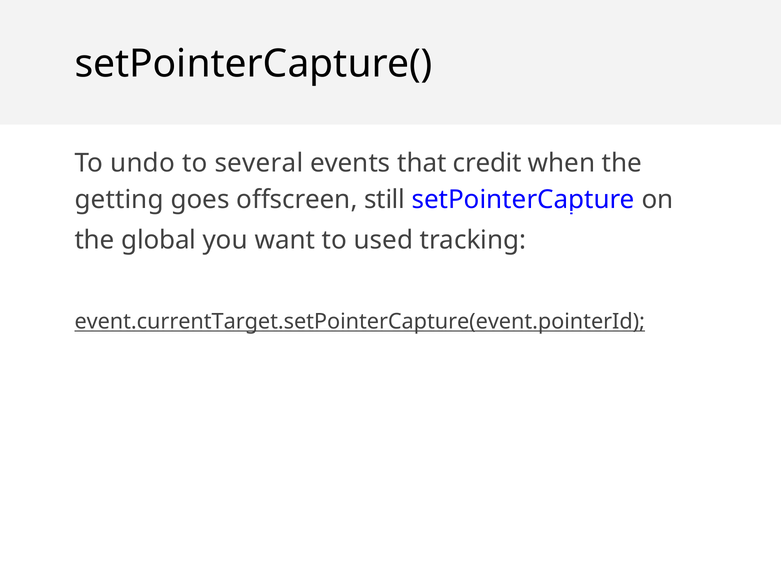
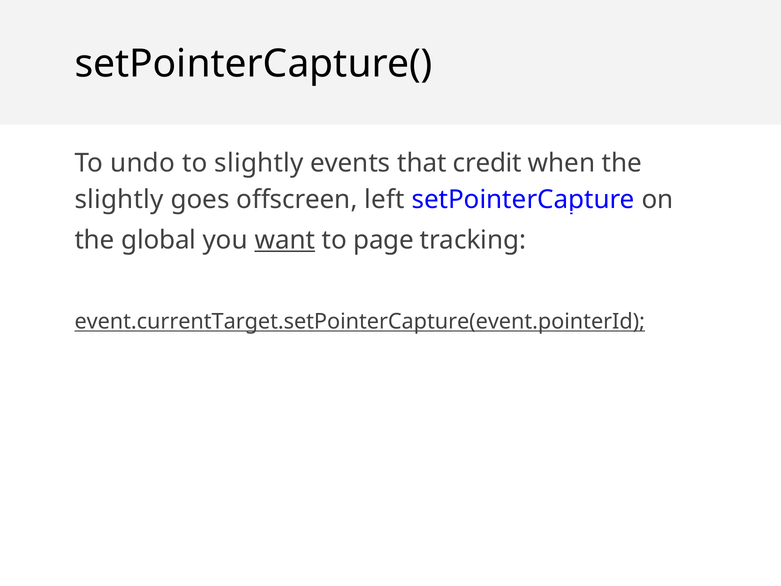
to several: several -> slightly (259, 163)
getting: getting -> slightly (119, 200)
still: still -> left (384, 200)
want underline: none -> present (285, 240)
used: used -> page (384, 240)
